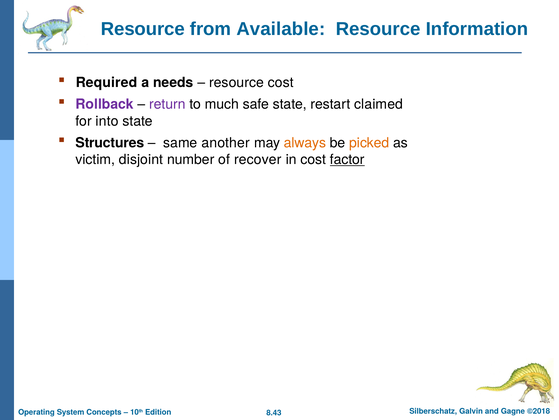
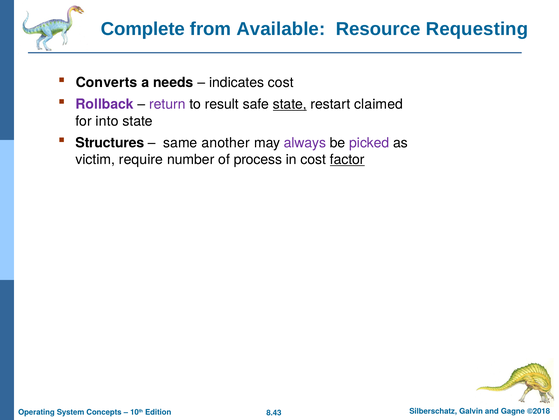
Resource: Resource -> Complete (143, 29)
Information: Information -> Requesting (477, 29)
Required: Required -> Converts (107, 83)
resource: resource -> indicates (237, 83)
much: much -> result (222, 104)
state underline: none -> present (290, 104)
always colour: orange -> purple (305, 143)
picked colour: orange -> purple (369, 143)
disjoint: disjoint -> require (141, 159)
recover: recover -> process (258, 159)
